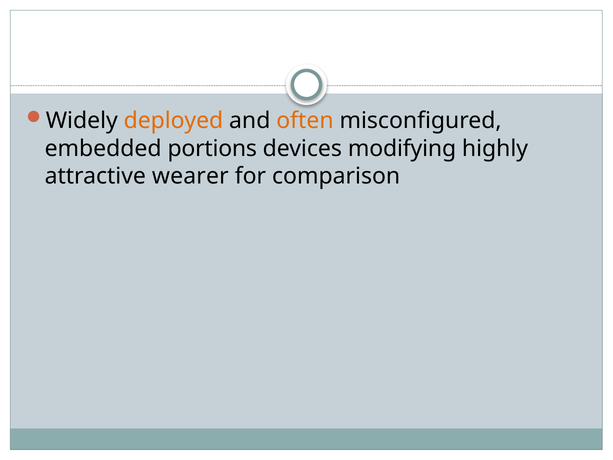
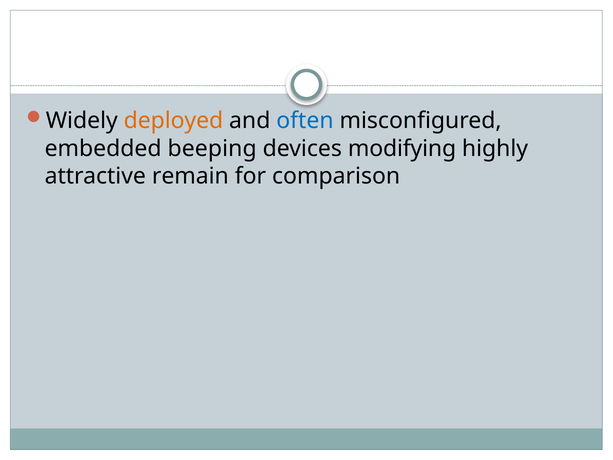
often colour: orange -> blue (305, 121)
portions: portions -> beeping (212, 148)
wearer: wearer -> remain (190, 176)
